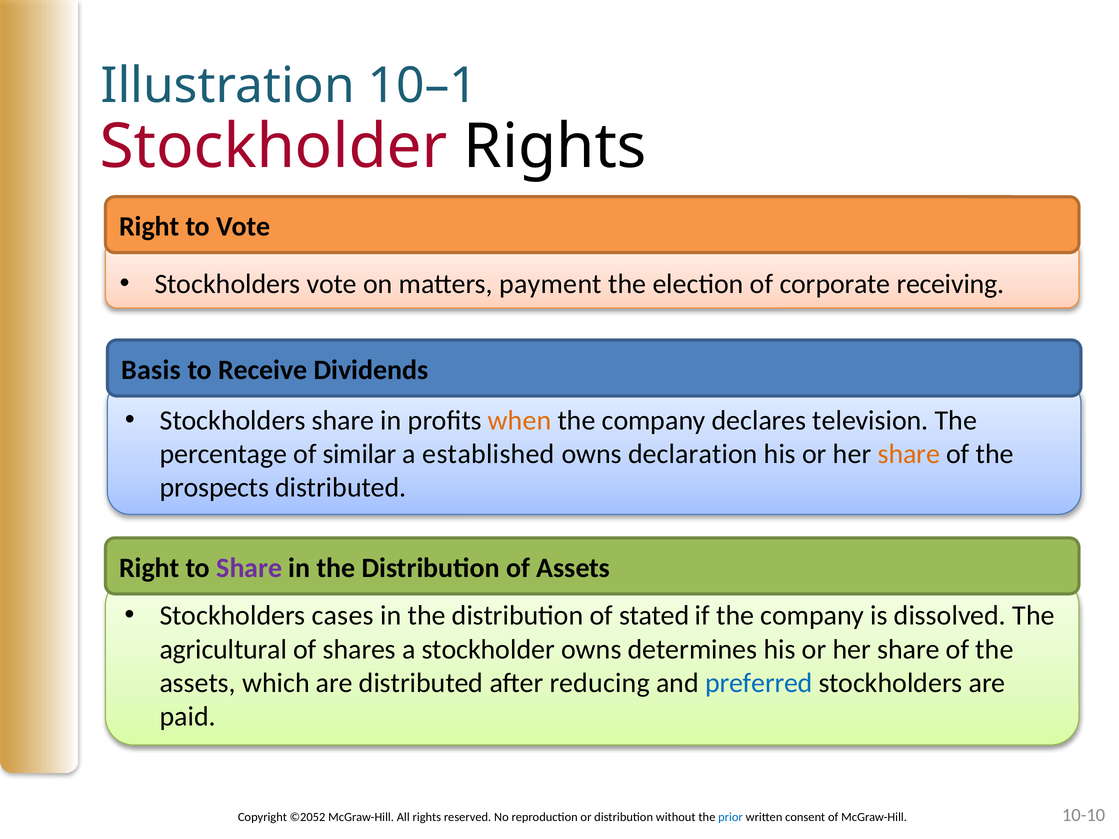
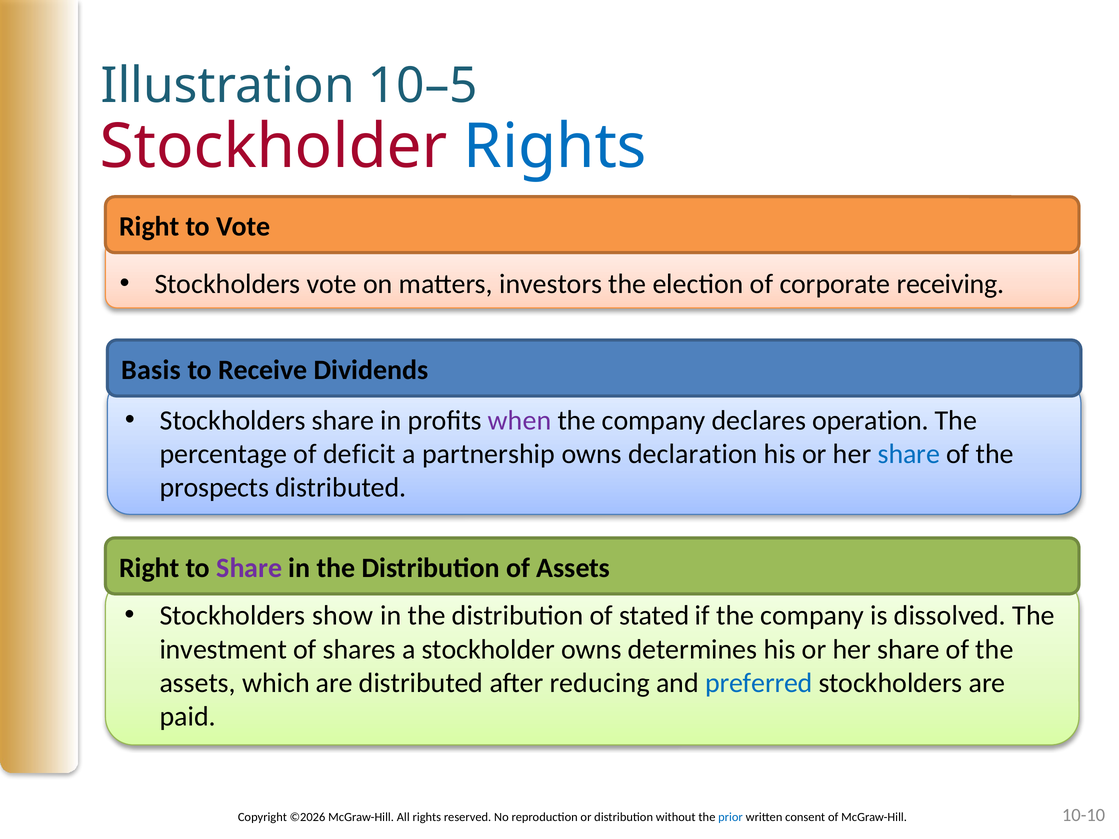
10–1: 10–1 -> 10–5 (423, 86)
Rights colour: black -> blue (555, 147)
payment: payment -> investors (551, 284)
when colour: orange -> purple (520, 420)
television: television -> operation (871, 420)
similar: similar -> deficit (359, 454)
established: established -> partnership (489, 454)
share colour: orange -> blue (909, 454)
cases: cases -> show (343, 616)
agricultural: agricultural -> investment (223, 649)
©2052: ©2052 -> ©2026 (308, 817)
